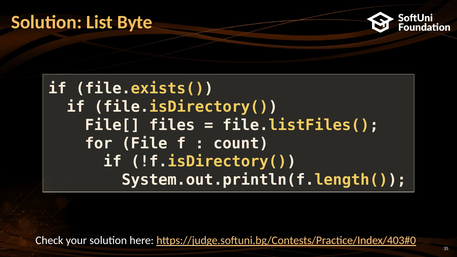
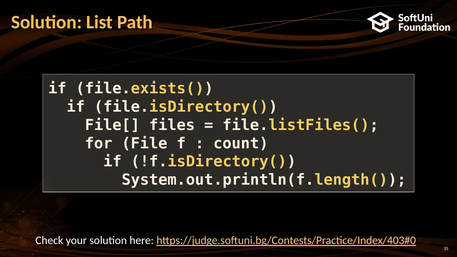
Byte: Byte -> Path (135, 22)
